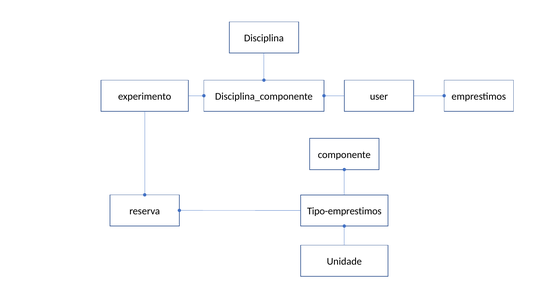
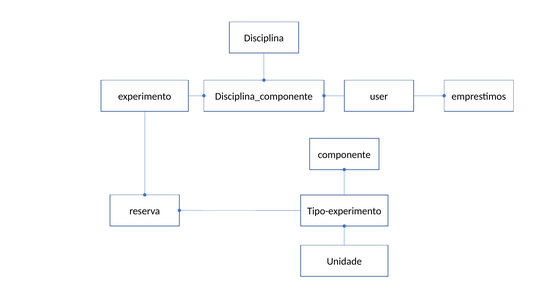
Tipo-emprestimos: Tipo-emprestimos -> Tipo-experimento (344, 211)
